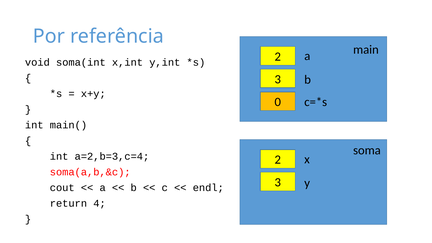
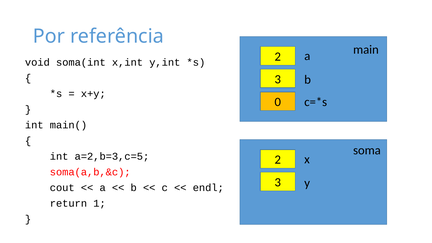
a=2,b=3,c=4: a=2,b=3,c=4 -> a=2,b=3,c=5 (112, 156)
4: 4 -> 1 (100, 204)
